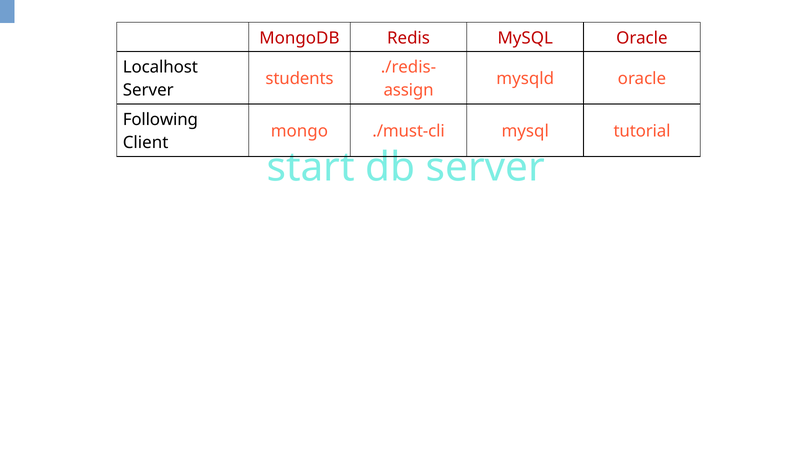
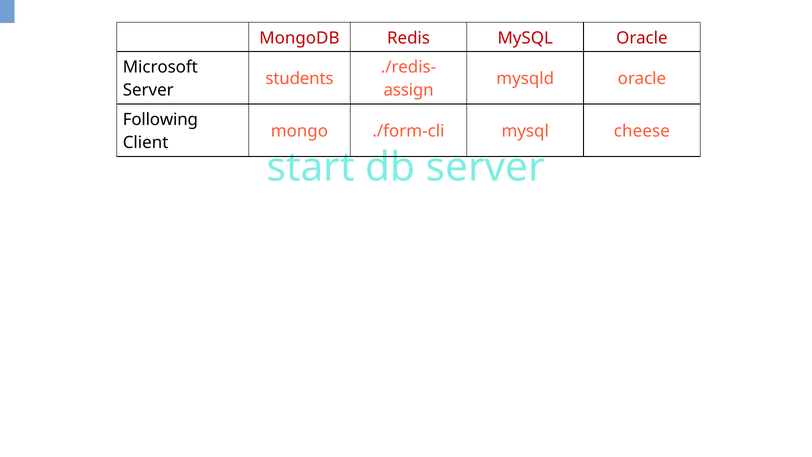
Localhost: Localhost -> Microsoft (160, 67)
./must-cli: ./must-cli -> ./form-cli (408, 131)
tutorial: tutorial -> cheese (642, 131)
